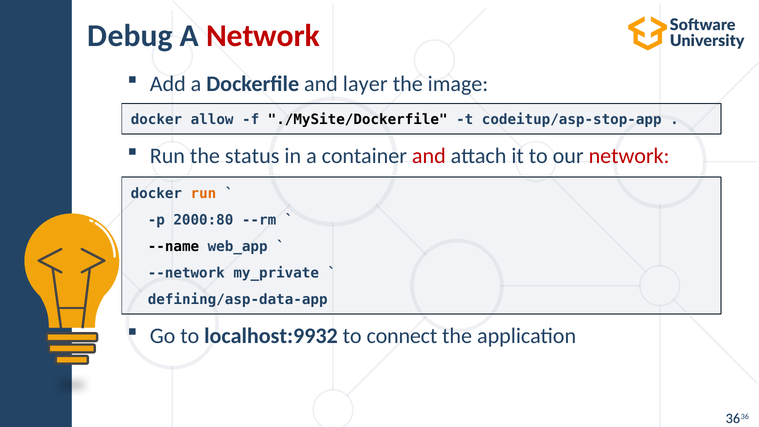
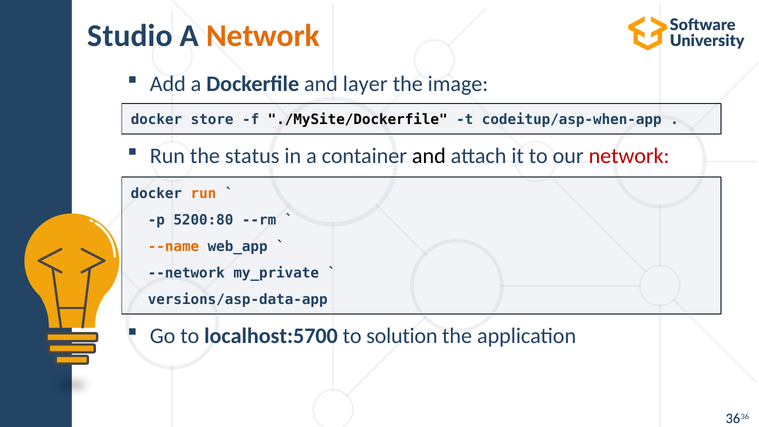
Debug: Debug -> Studio (130, 36)
Network colour: red -> orange (263, 36)
allow: allow -> store (212, 120)
codeitup/asp-stop-app: codeitup/asp-stop-app -> codeitup/asp-when-app (572, 120)
and colour: red -> black (429, 156)
2000:80: 2000:80 -> 5200:80 (203, 220)
--name colour: black -> orange (173, 246)
defining/asp-data-app: defining/asp-data-app -> versions/asp-data-app (238, 300)
localhost:9932: localhost:9932 -> localhost:5700 (271, 336)
connect: connect -> solution (402, 336)
